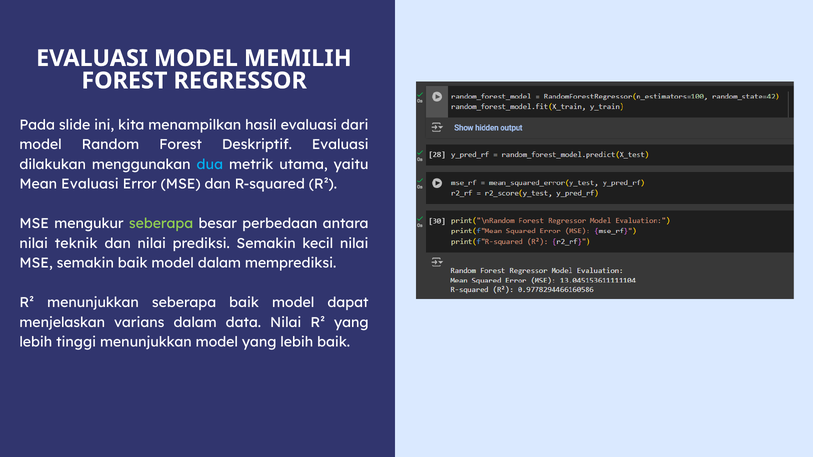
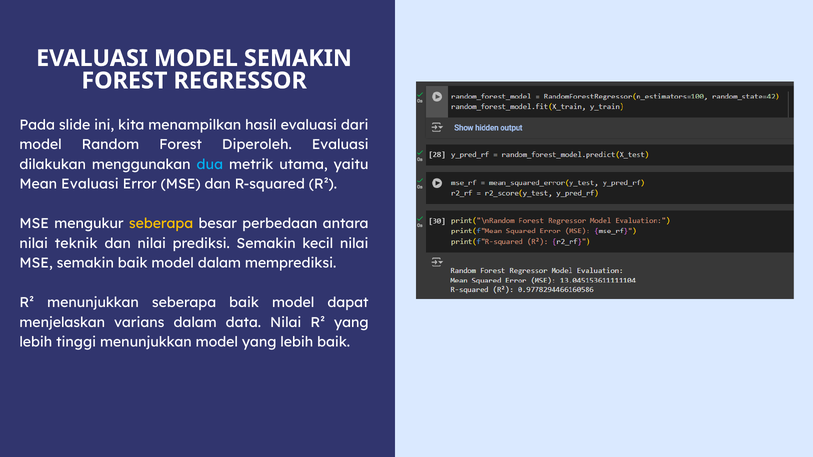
MODEL MEMILIH: MEMILIH -> SEMAKIN (298, 58)
Deskriptif: Deskriptif -> Diperoleh (257, 145)
seberapa colour: light green -> yellow (161, 224)
